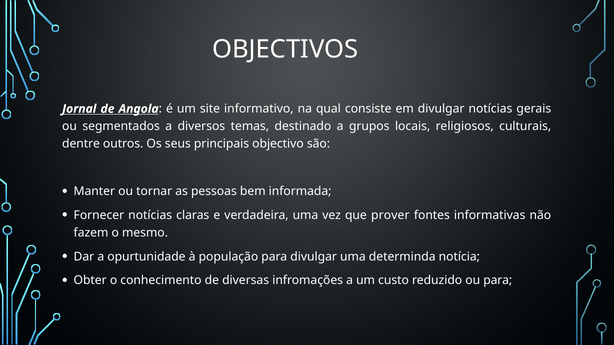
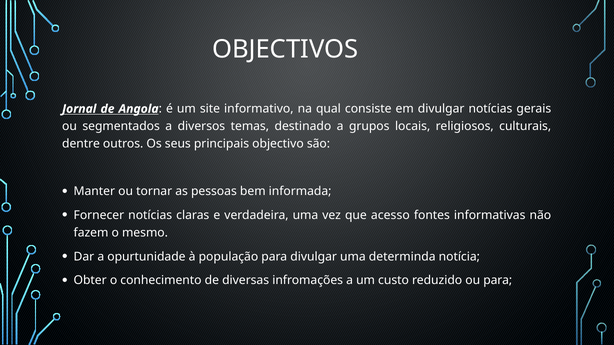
prover: prover -> acesso (390, 216)
